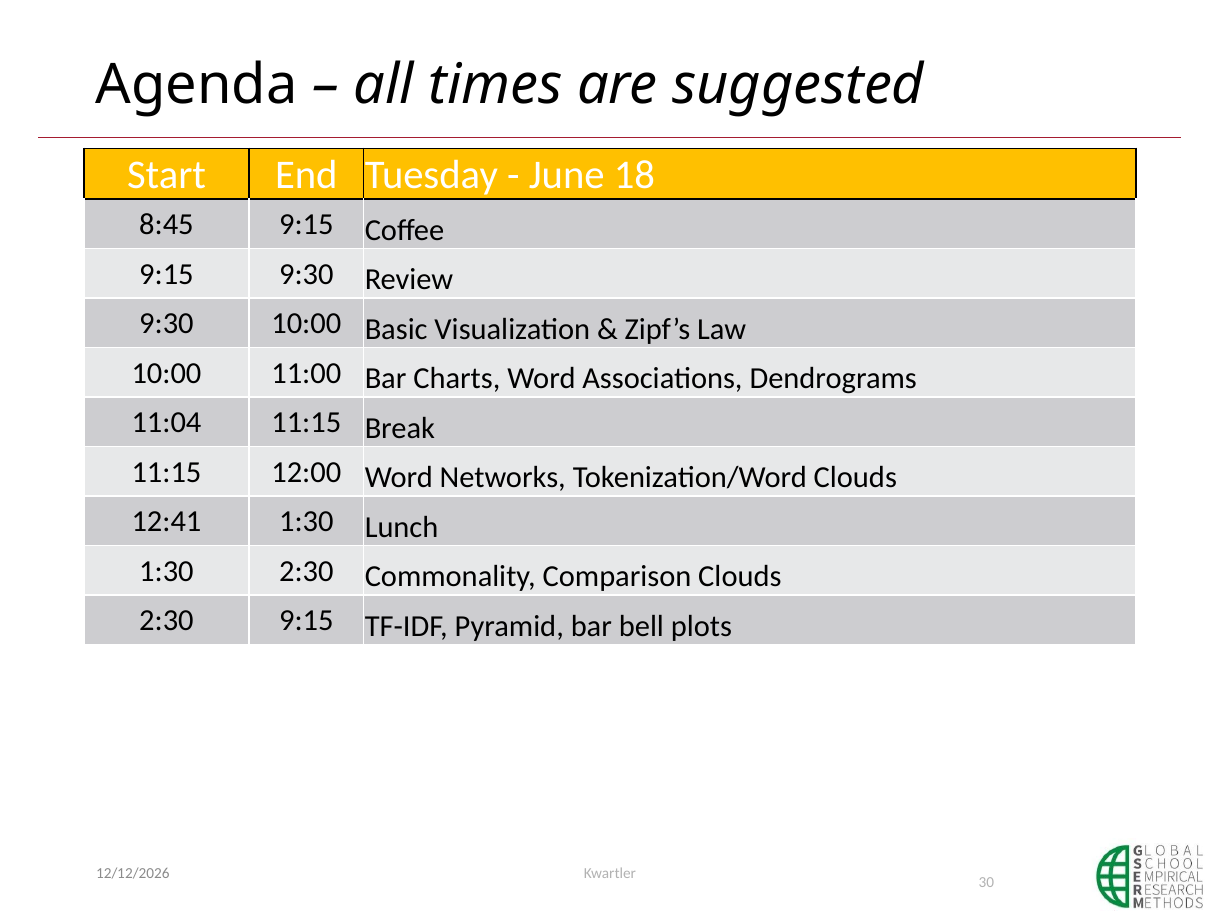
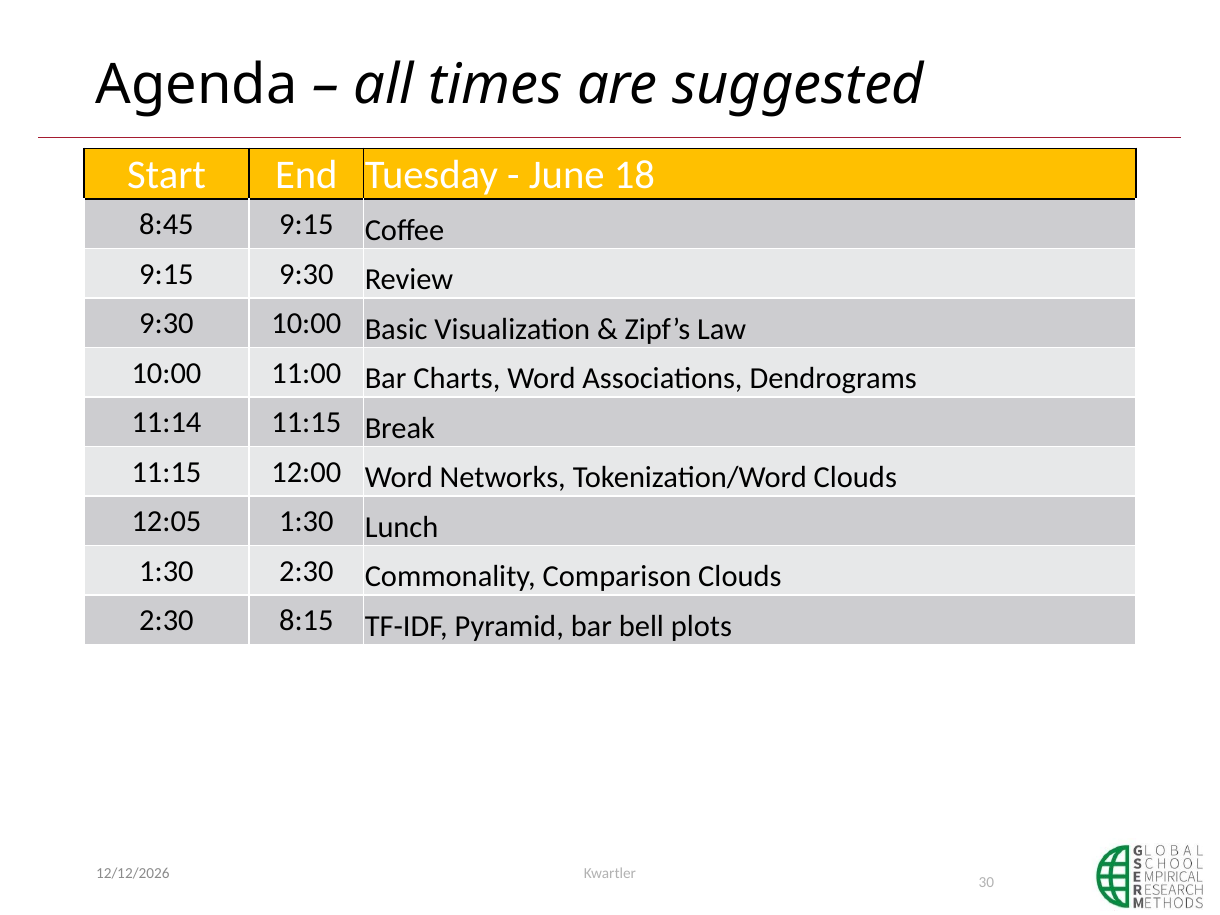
11:04: 11:04 -> 11:14 (166, 423)
12:41: 12:41 -> 12:05 (166, 522)
2:30 9:15: 9:15 -> 8:15 (306, 621)
